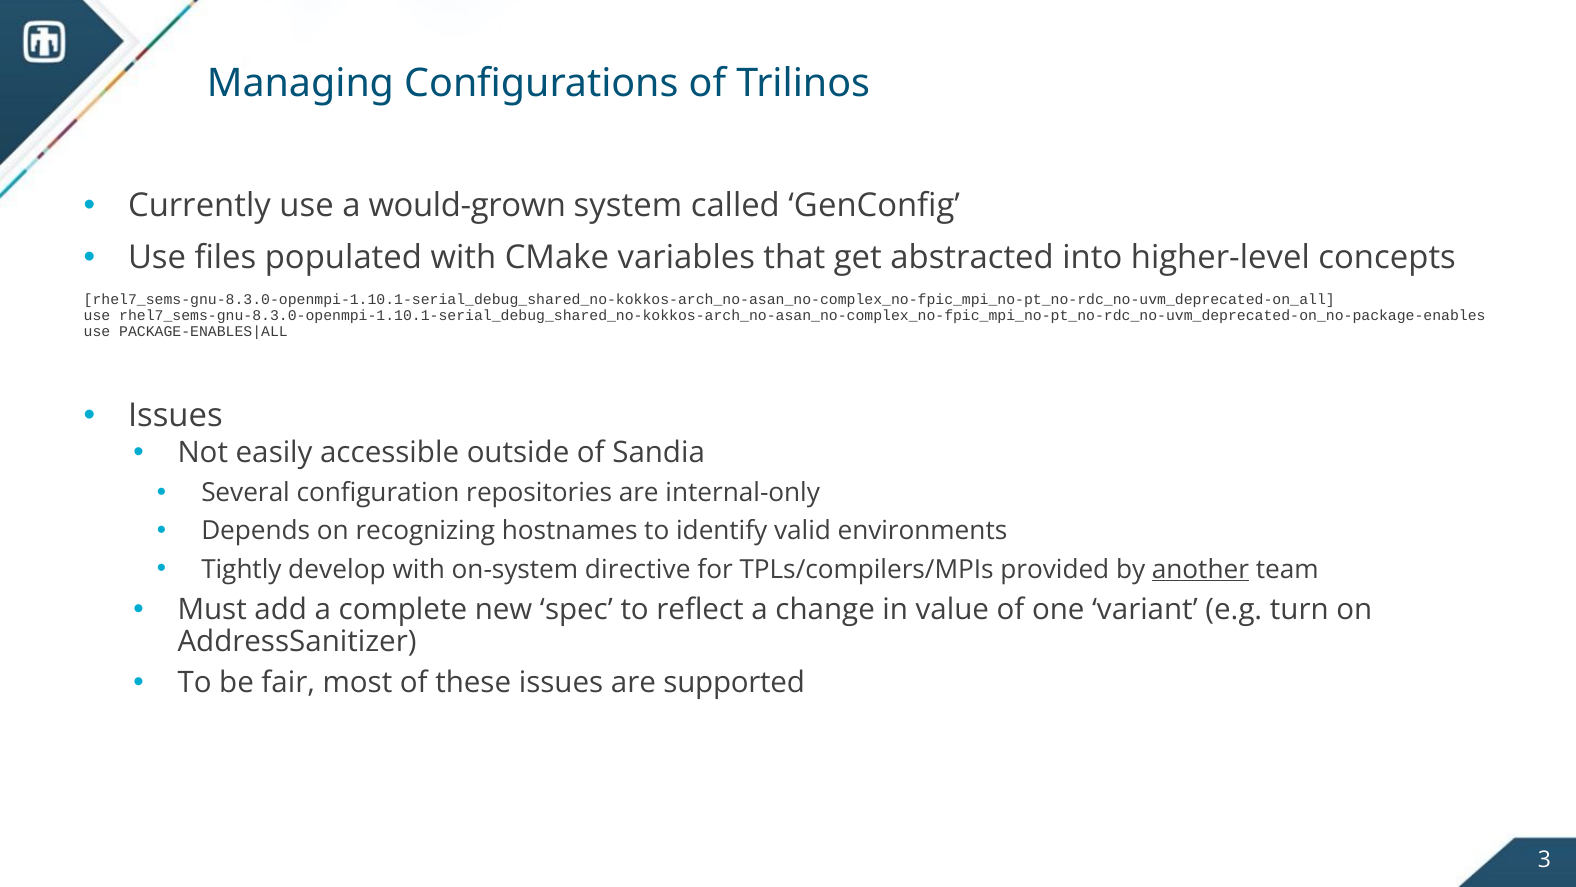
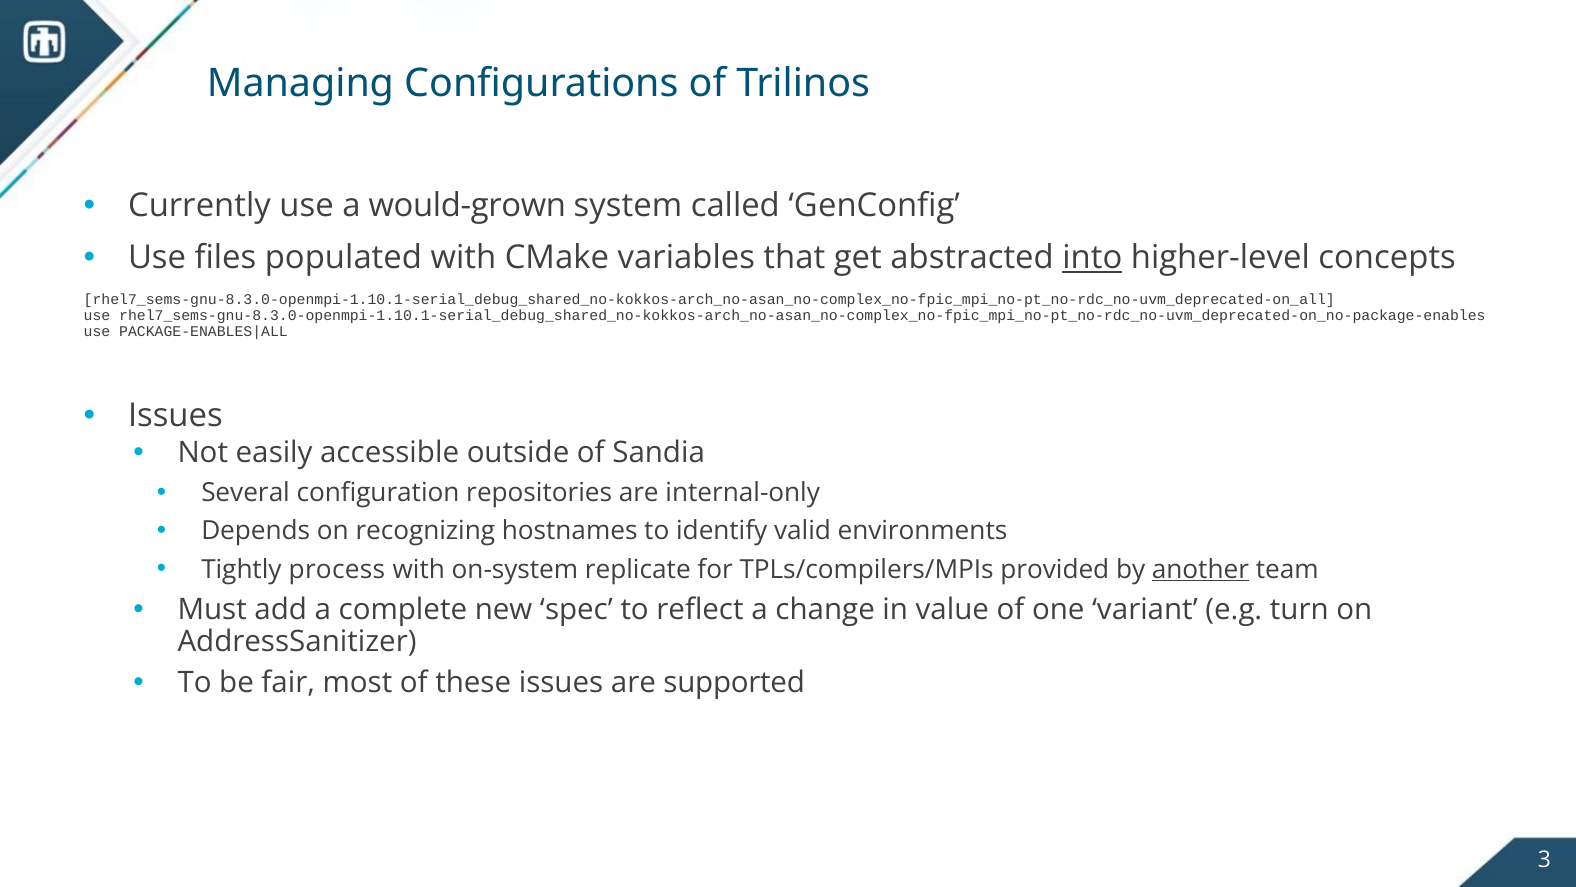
into underline: none -> present (1092, 258)
develop: develop -> process (337, 569)
directive: directive -> replicate (638, 569)
